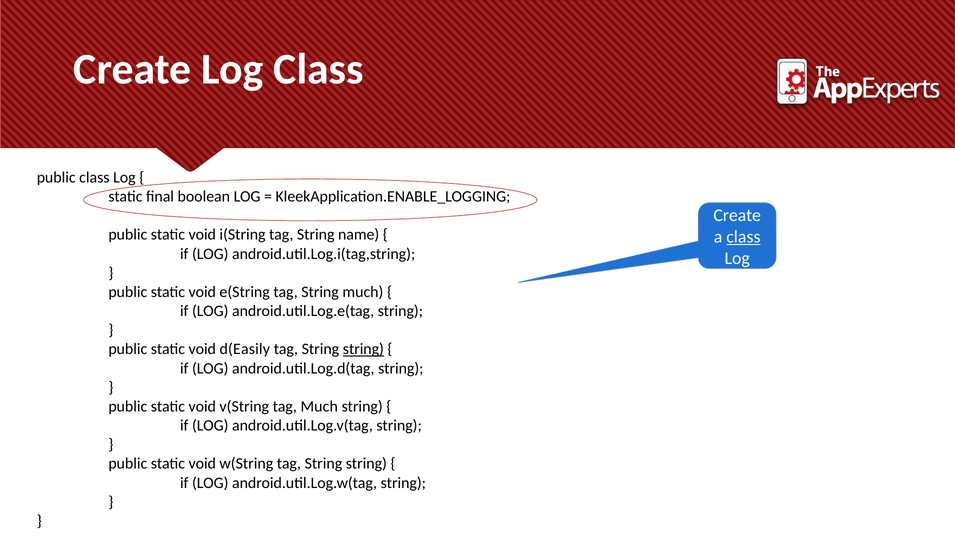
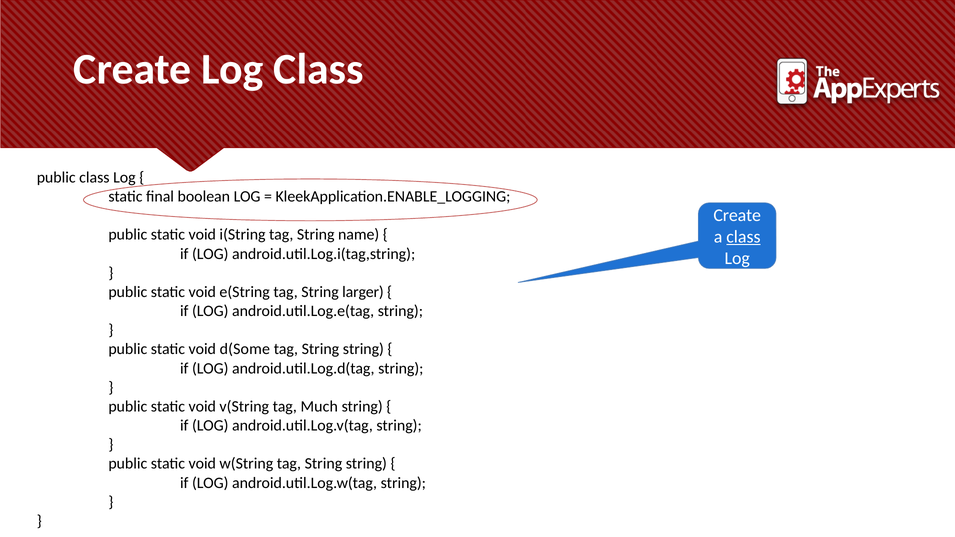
String much: much -> larger (363, 292)
d(Easily: d(Easily -> d(Some (245, 349)
string underline: present -> none (363, 349)
